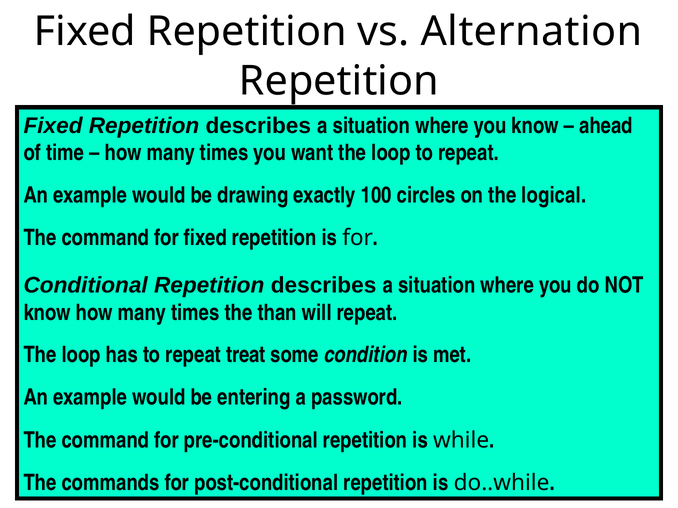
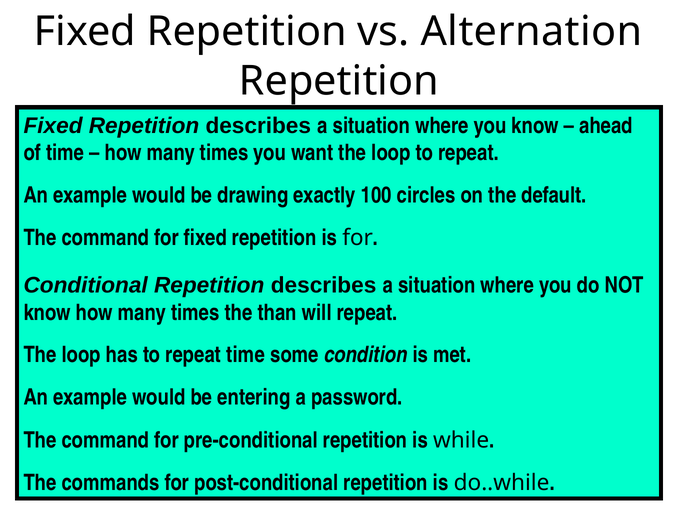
logical: logical -> default (554, 195)
repeat treat: treat -> time (246, 355)
